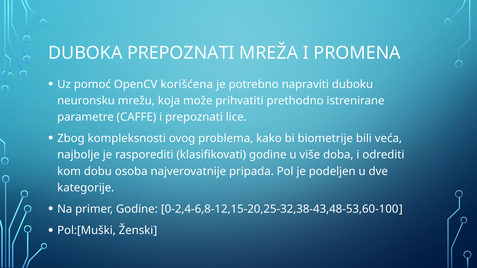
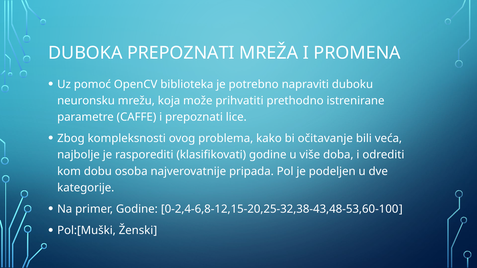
korišćena: korišćena -> biblioteka (187, 84)
biometrije: biometrije -> očitavanje (325, 139)
